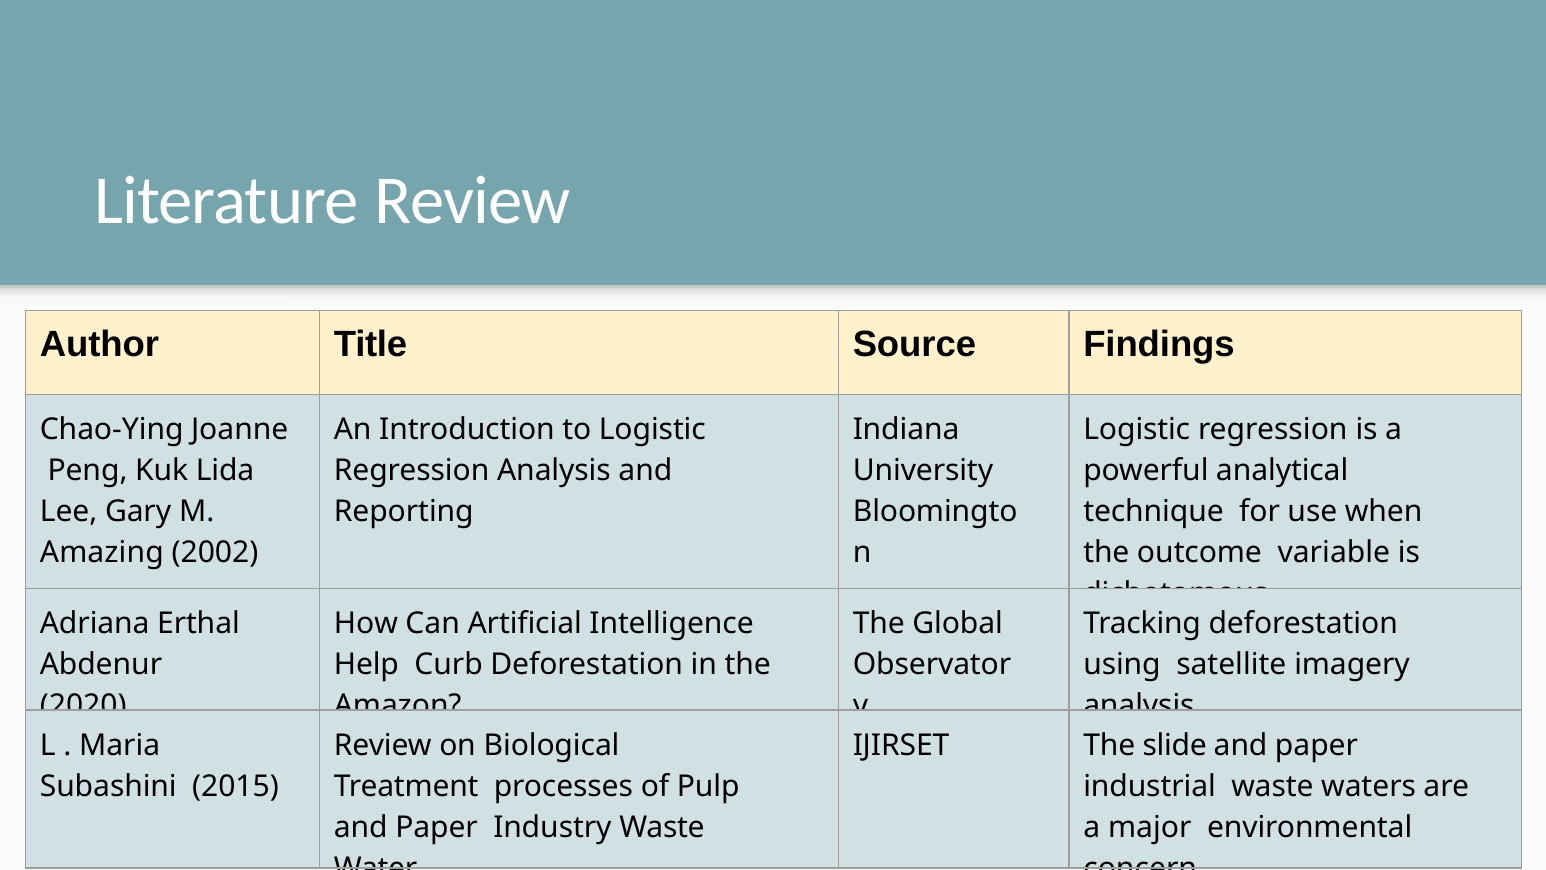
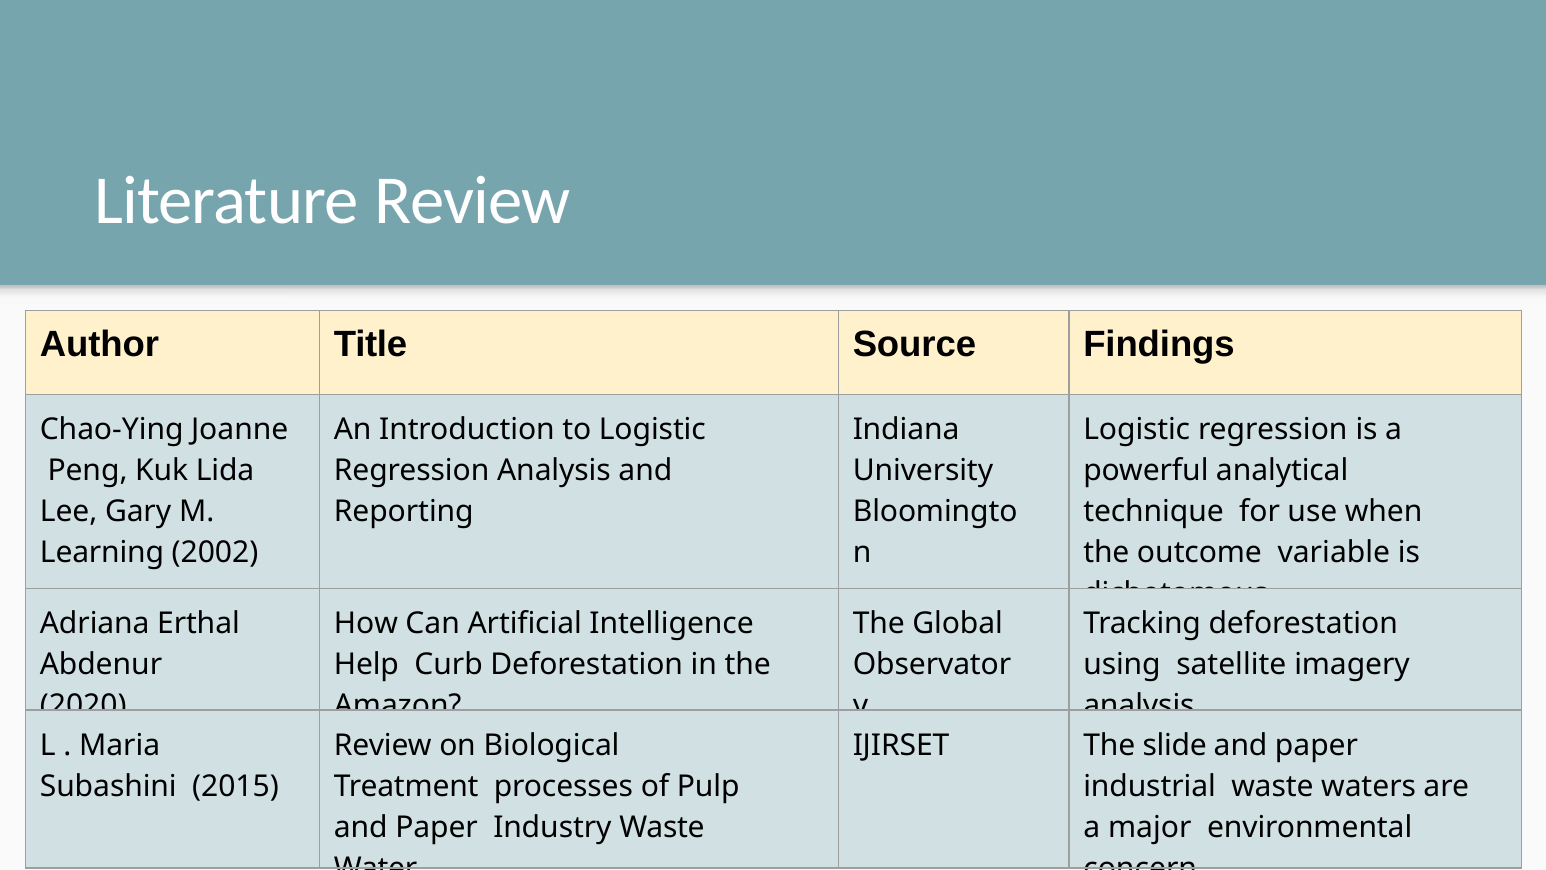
Amazing: Amazing -> Learning (102, 553)
